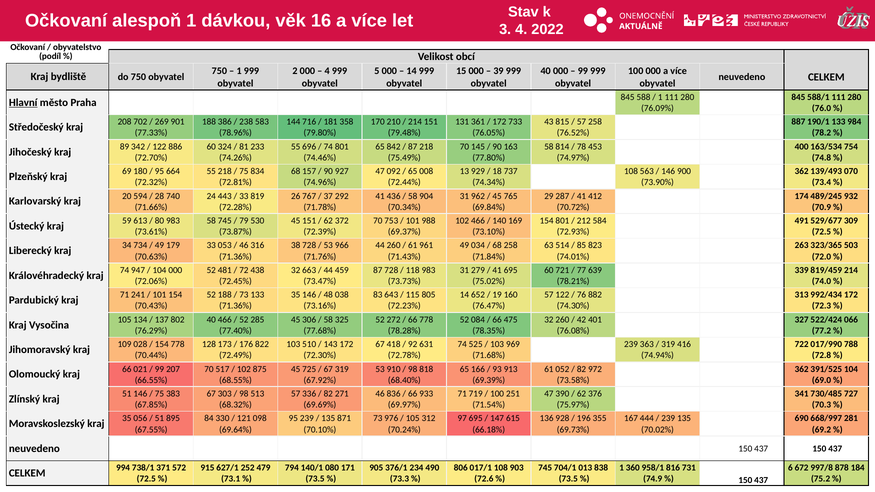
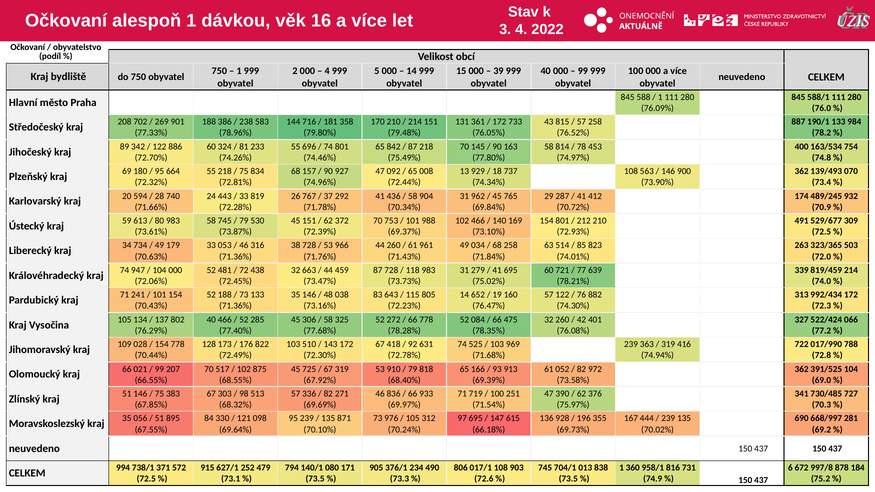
Hlavní underline: present -> none (23, 103)
212 584: 584 -> 210 (600, 221)
98: 98 -> 79 (413, 369)
